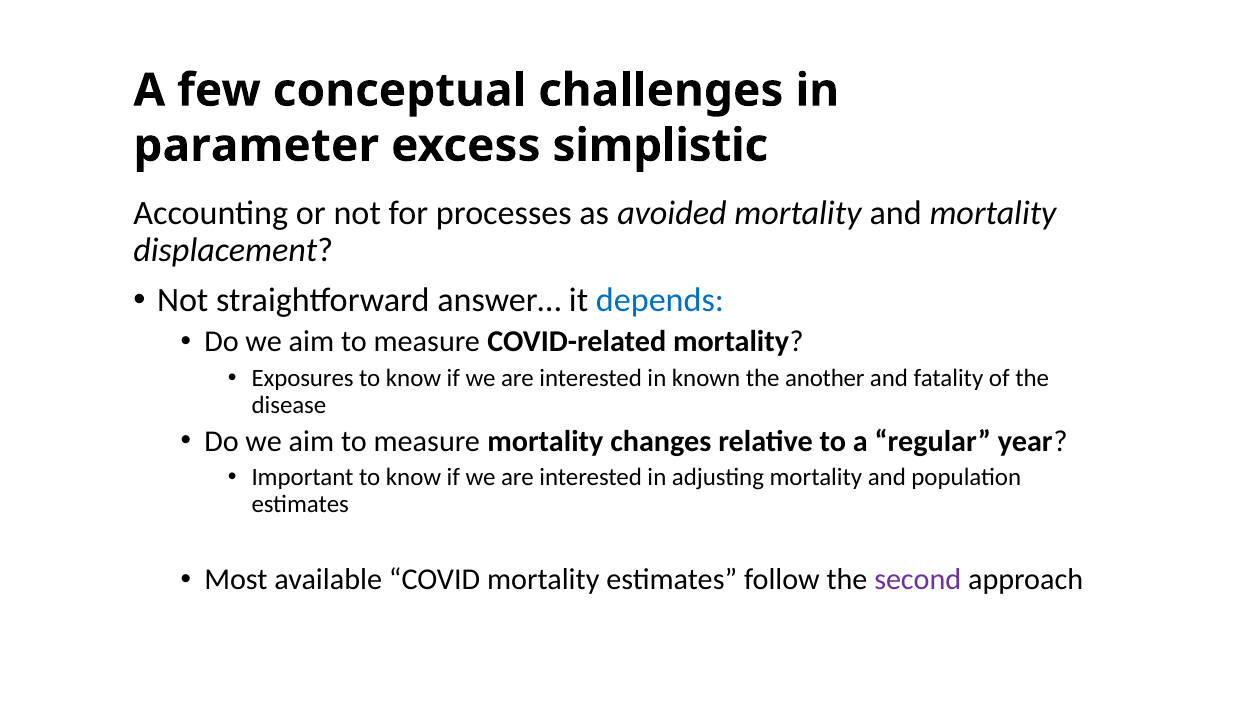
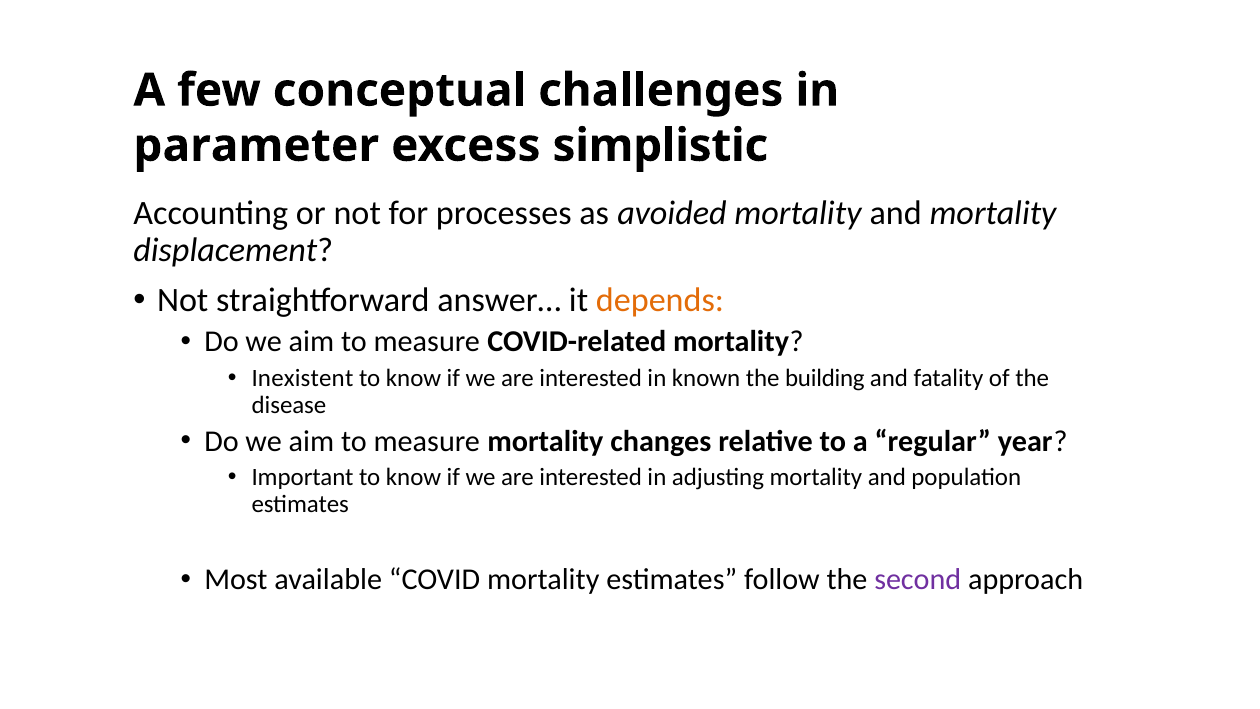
depends colour: blue -> orange (660, 300)
Exposures: Exposures -> Inexistent (302, 378)
another: another -> building (825, 378)
